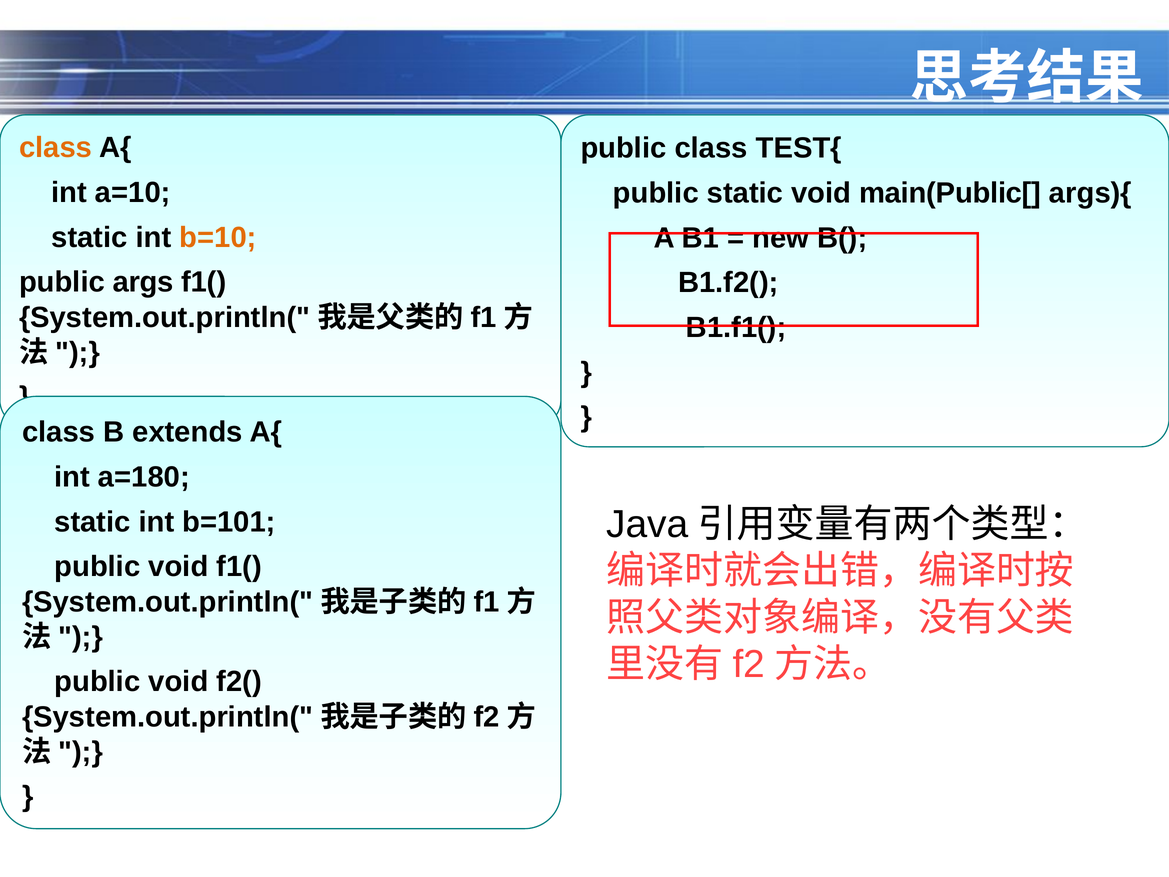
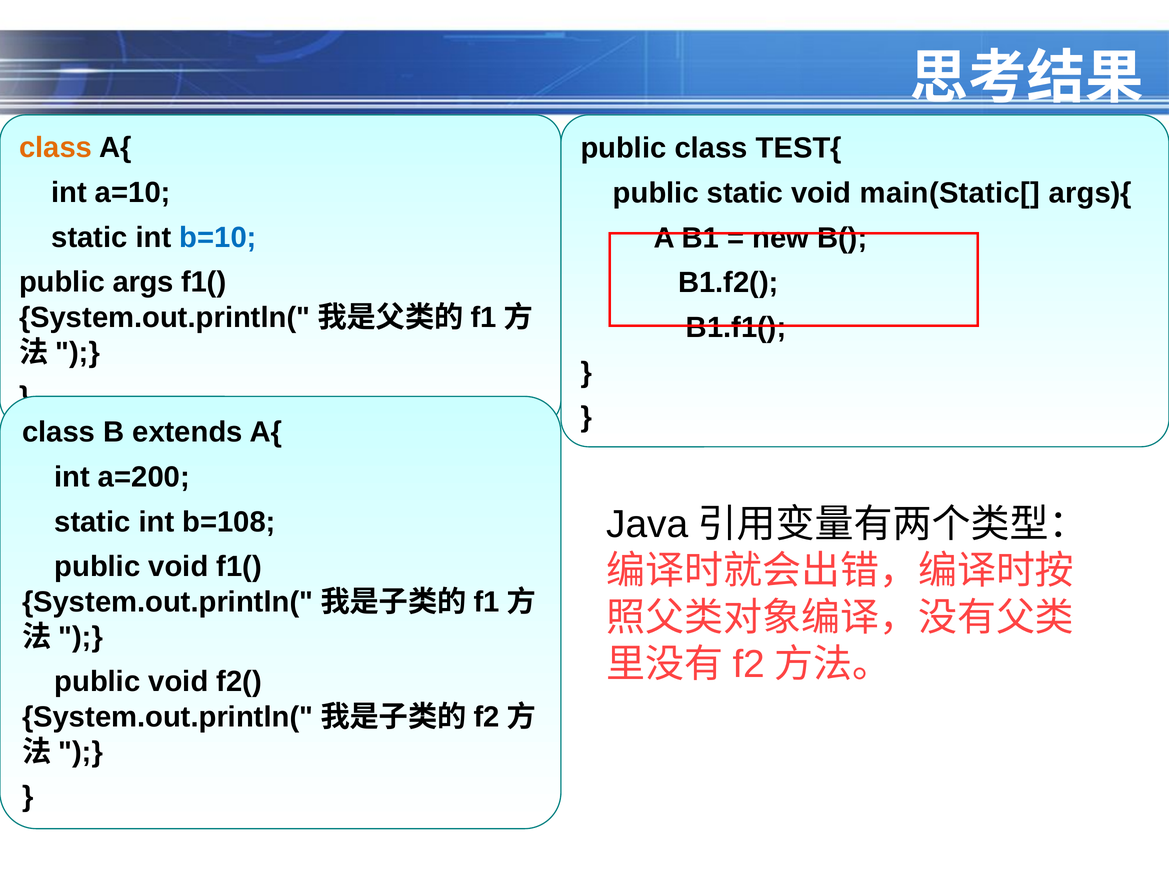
main(Public[: main(Public[ -> main(Static[ (950, 193)
b=10 colour: orange -> blue (218, 237)
a=180: a=180 -> a=200 (144, 477)
b=101: b=101 -> b=108 (229, 522)
